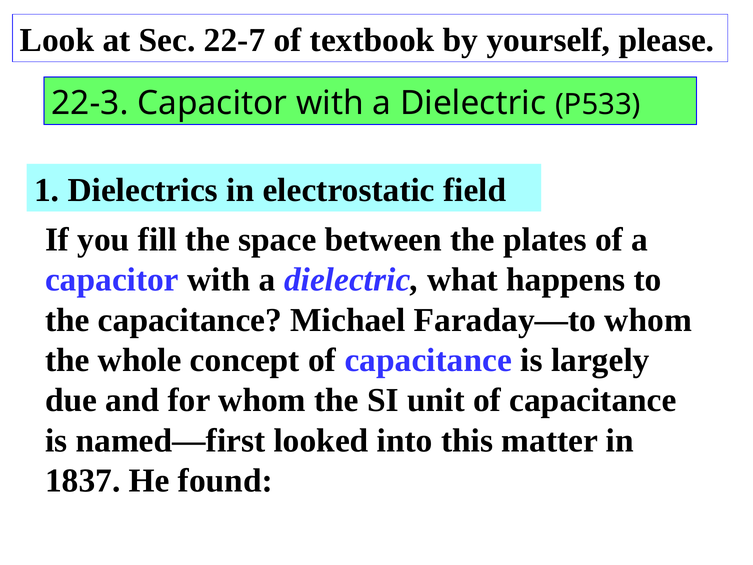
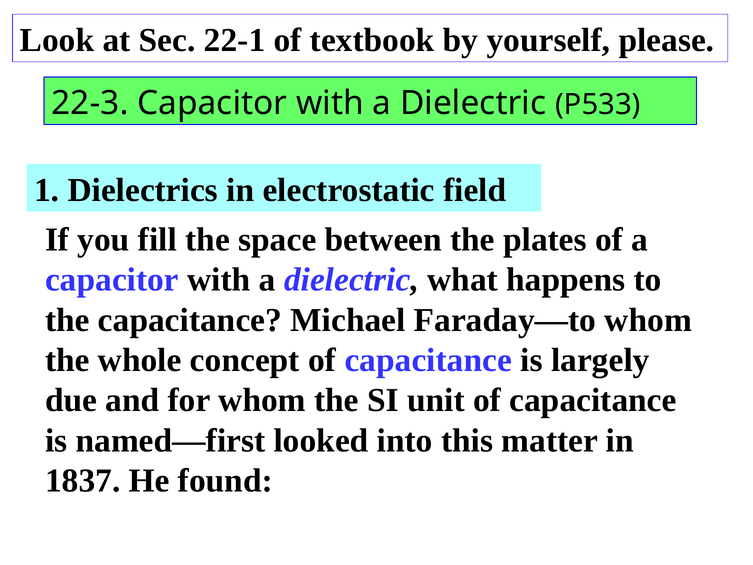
22-7: 22-7 -> 22-1 (235, 40)
